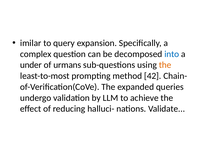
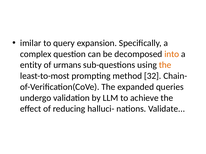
into colour: blue -> orange (172, 54)
under: under -> entity (31, 65)
42: 42 -> 32 (153, 76)
